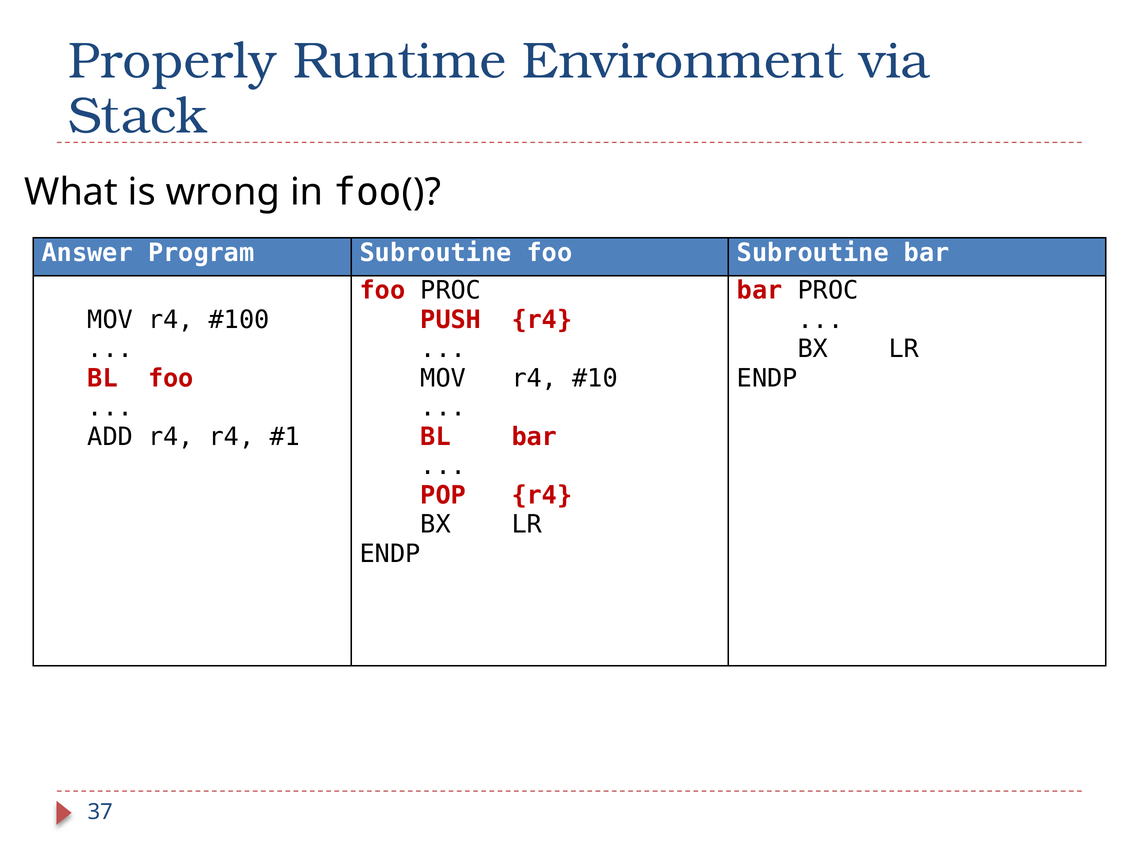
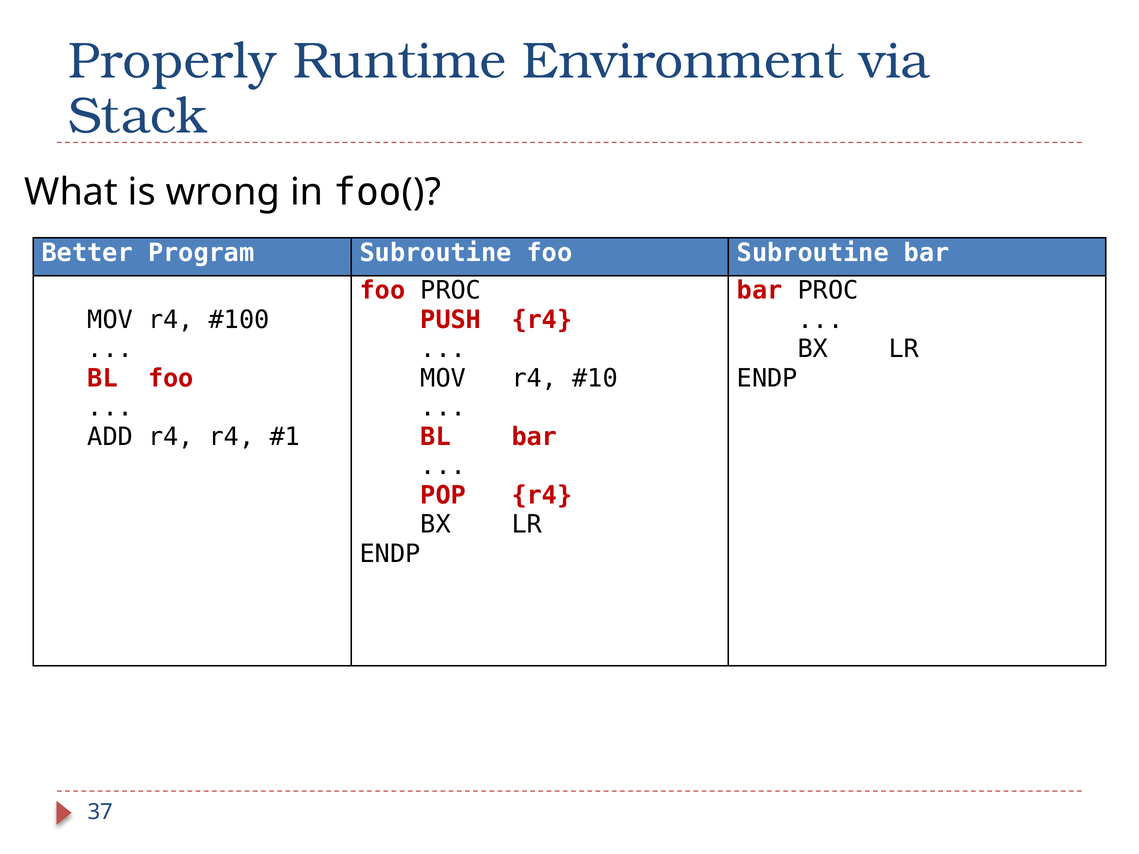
Answer: Answer -> Better (87, 253)
